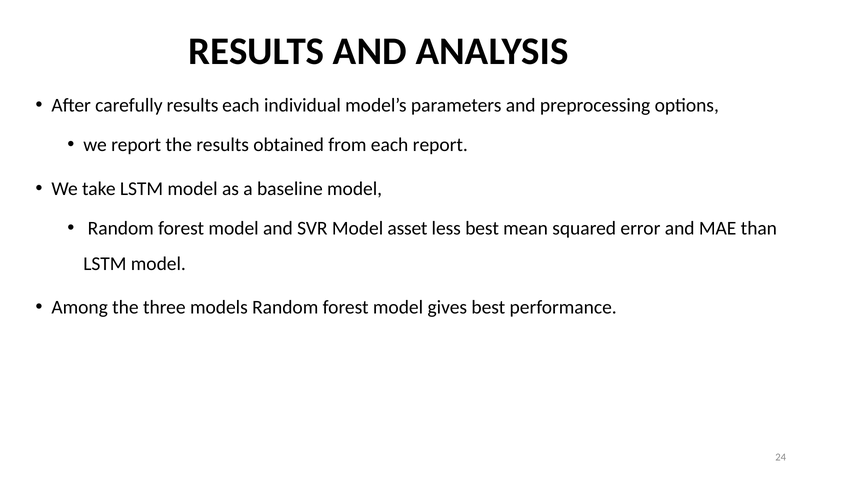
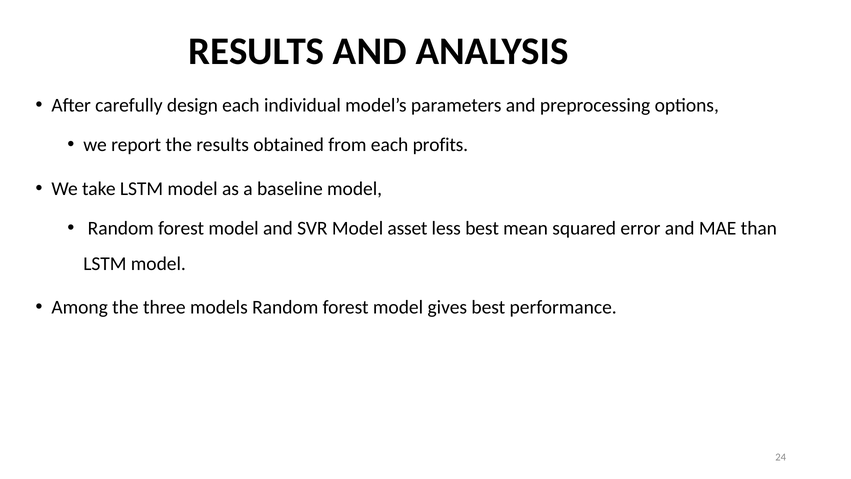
carefully results: results -> design (192, 105)
each report: report -> profits (440, 145)
